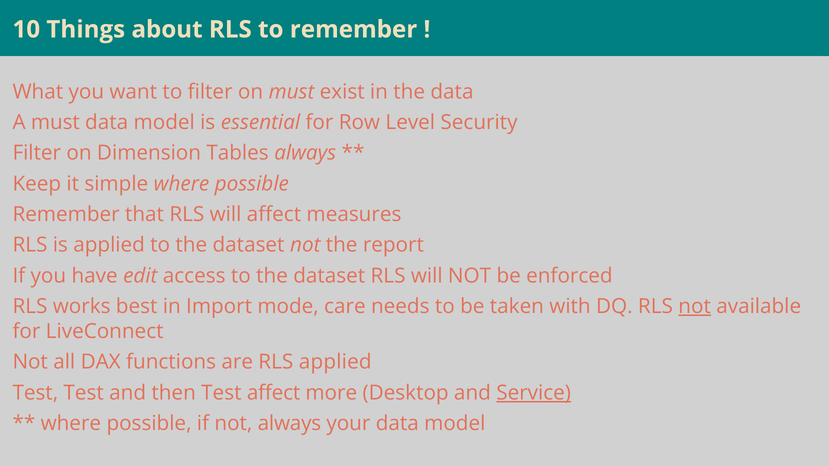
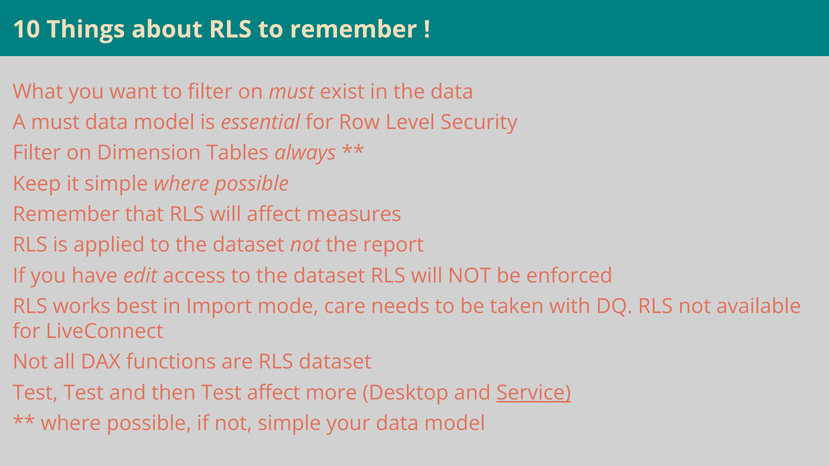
not underline: present -> none (695, 307)
RLS applied: applied -> dataset (335, 362)
not always: always -> simple (289, 424)
